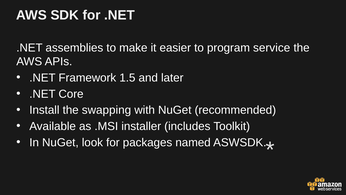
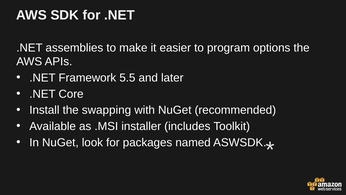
service: service -> options (272, 48)
1.5: 1.5 -> 5.5 (127, 78)
